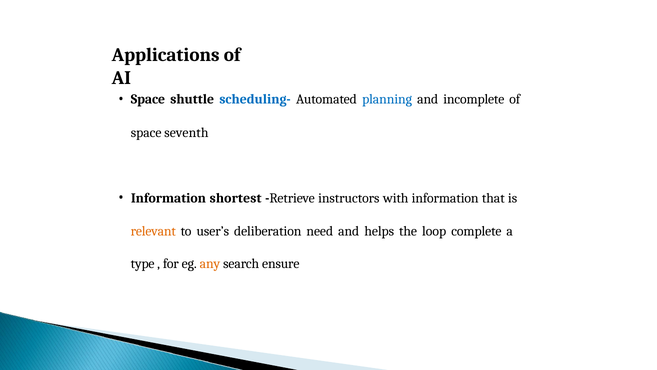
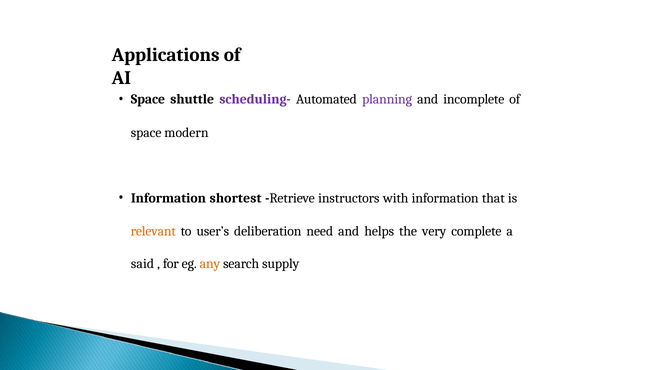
scheduling- colour: blue -> purple (255, 99)
planning colour: blue -> purple (387, 99)
seventh: seventh -> modern (186, 132)
loop: loop -> very (434, 231)
type: type -> said (142, 264)
ensure: ensure -> supply (281, 264)
